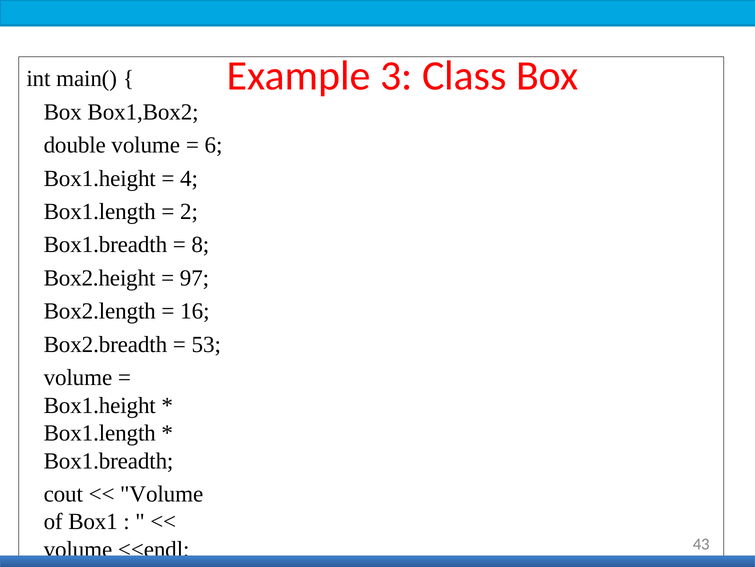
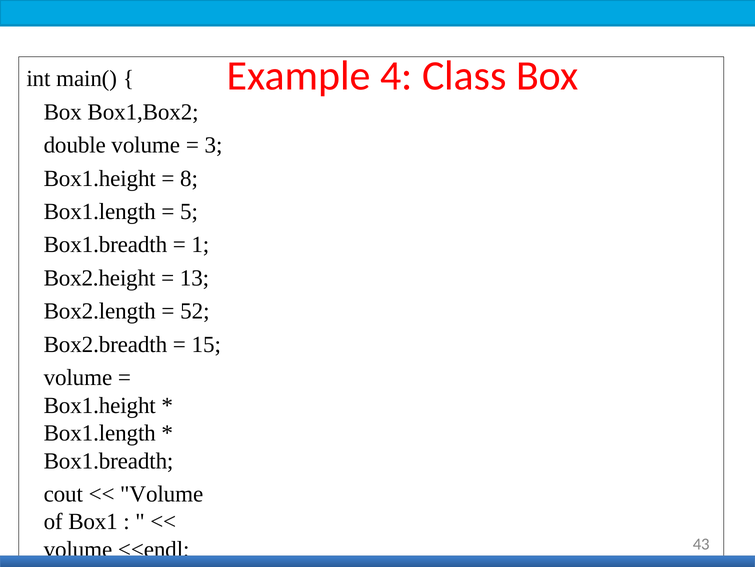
3: 3 -> 4 (396, 76)
6: 6 -> 3 (214, 145)
4: 4 -> 8 (189, 178)
2: 2 -> 5 (189, 211)
8: 8 -> 1 (200, 245)
97: 97 -> 13 (194, 278)
16: 16 -> 52 (195, 311)
53: 53 -> 15 (206, 344)
